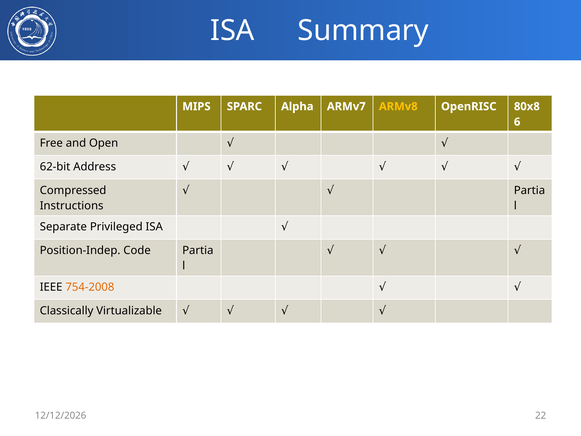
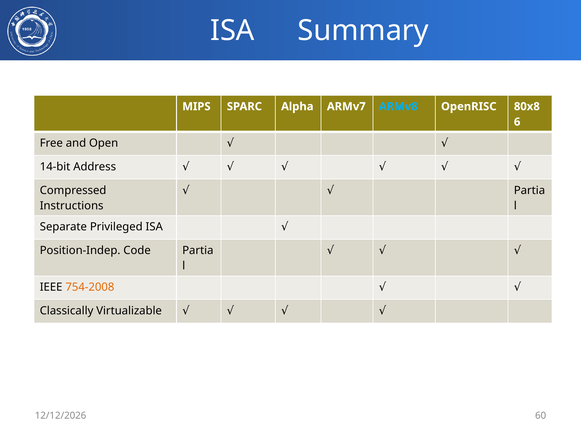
ARMv8 colour: yellow -> light blue (398, 106)
62-bit: 62-bit -> 14-bit (55, 167)
22: 22 -> 60 (541, 415)
